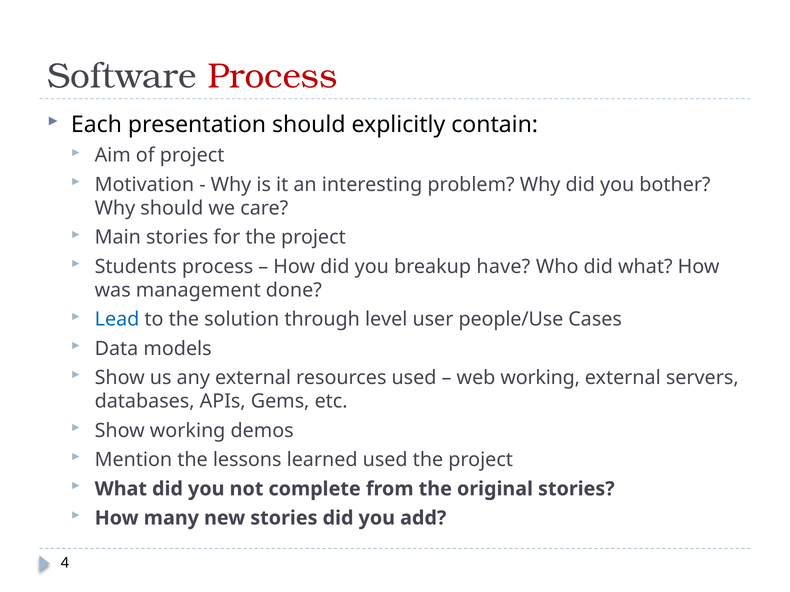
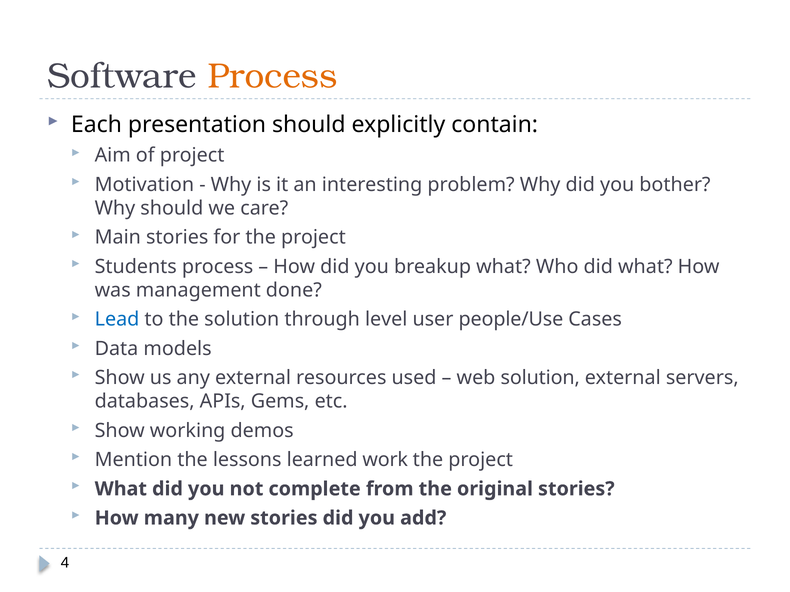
Process colour: red -> orange (272, 76)
breakup have: have -> what (503, 267)
web working: working -> solution (540, 378)
learned used: used -> work (385, 460)
